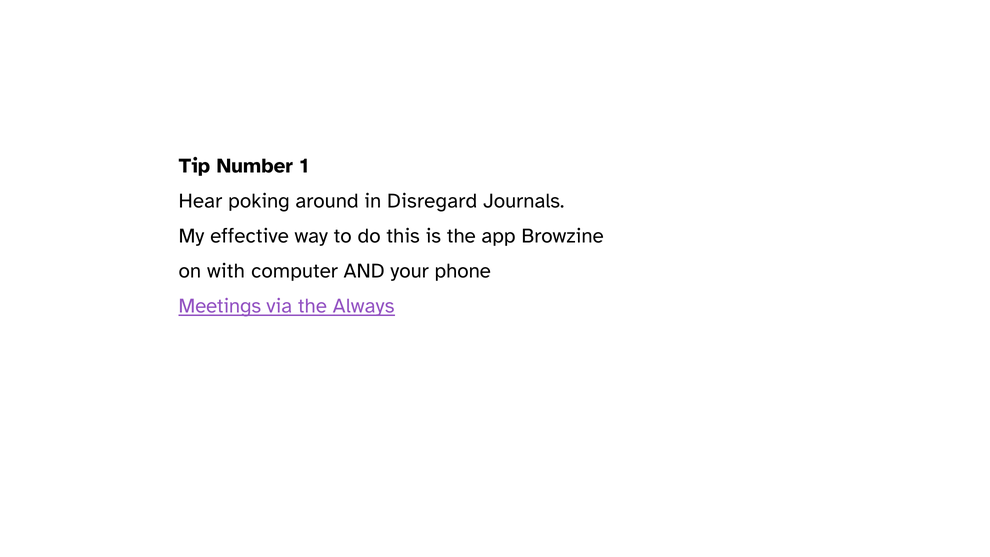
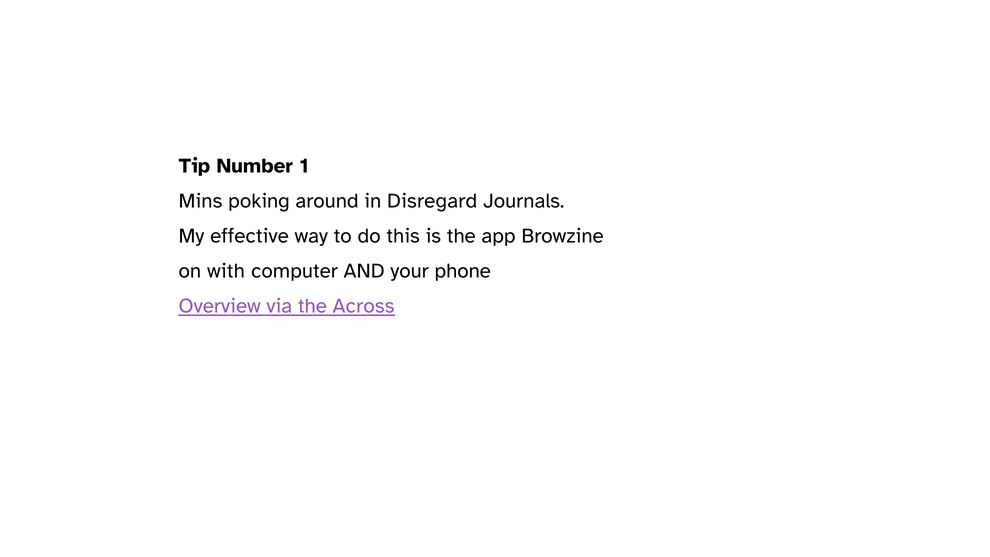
Hear: Hear -> Mins (200, 201)
Meetings: Meetings -> Overview (220, 306)
Always: Always -> Across (364, 306)
